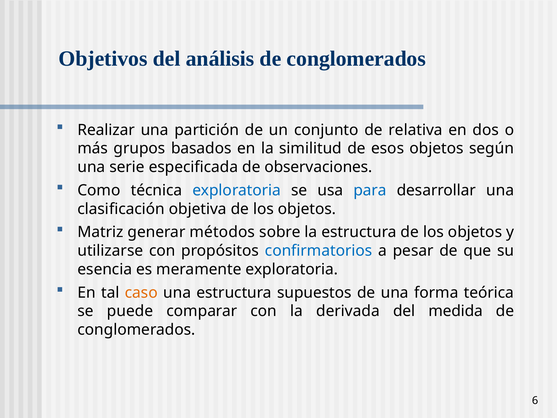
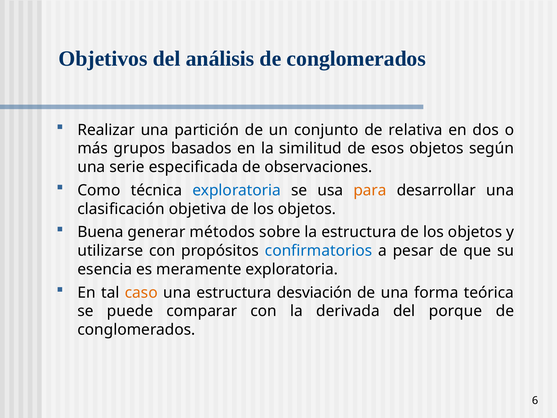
para colour: blue -> orange (370, 190)
Matriz: Matriz -> Buena (101, 232)
supuestos: supuestos -> desviación (314, 292)
medida: medida -> porque (456, 311)
